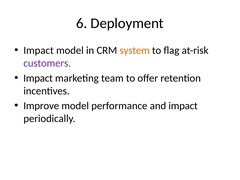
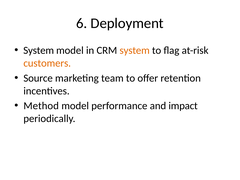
Impact: Impact -> System (39, 50)
customers colour: purple -> orange (47, 63)
Impact: Impact -> Source (38, 78)
Improve: Improve -> Method (41, 106)
